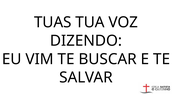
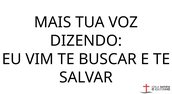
TUAS: TUAS -> MAIS (53, 22)
